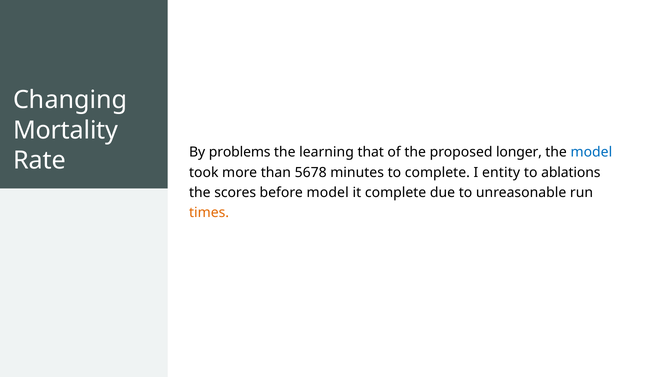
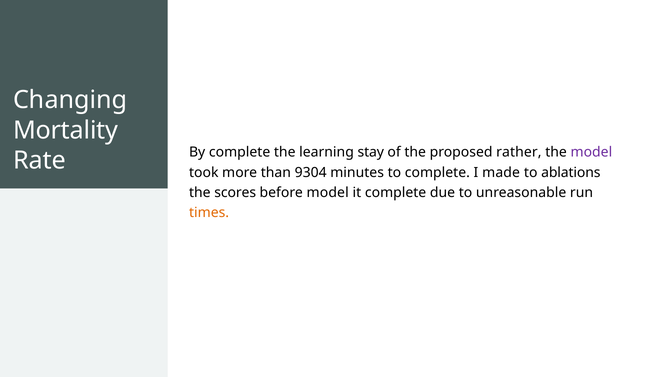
By problems: problems -> complete (240, 152)
that: that -> stay (371, 152)
longer: longer -> rather (519, 152)
model colour: blue -> purple (591, 152)
5678: 5678 -> 9304 (311, 173)
entity: entity -> made (501, 173)
